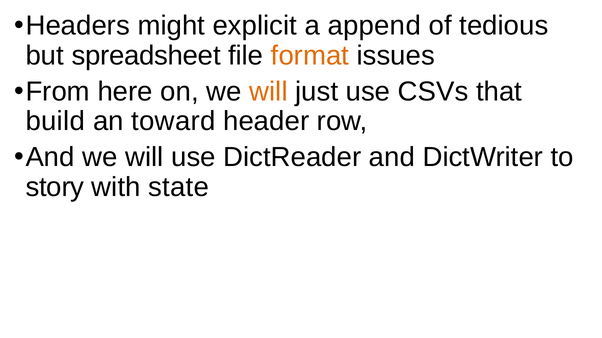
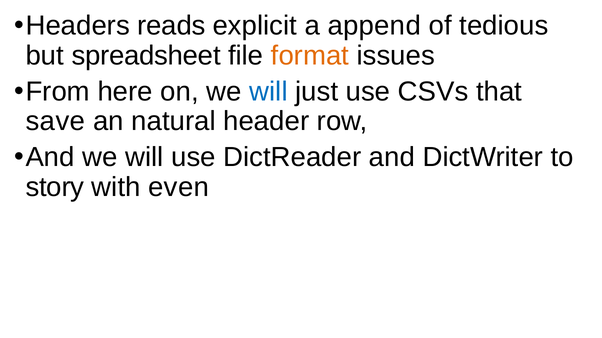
might: might -> reads (171, 26)
will colour: orange -> blue (268, 92)
build: build -> save (55, 121)
toward: toward -> natural (174, 121)
state: state -> even (179, 187)
